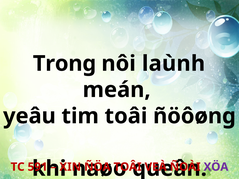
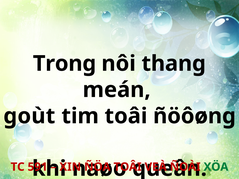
laùnh: laùnh -> thang (174, 64)
yeâu: yeâu -> goùt (29, 116)
XÖA colour: purple -> green (216, 167)
